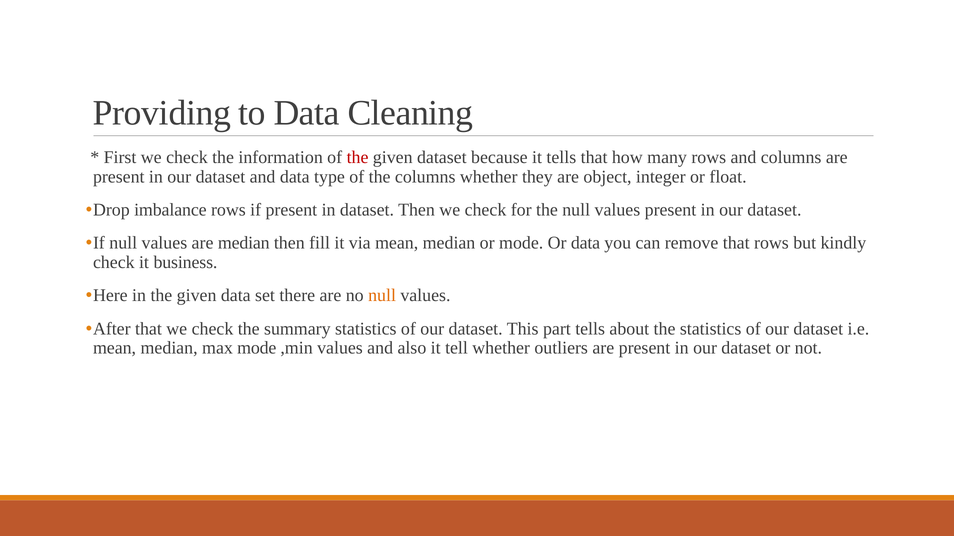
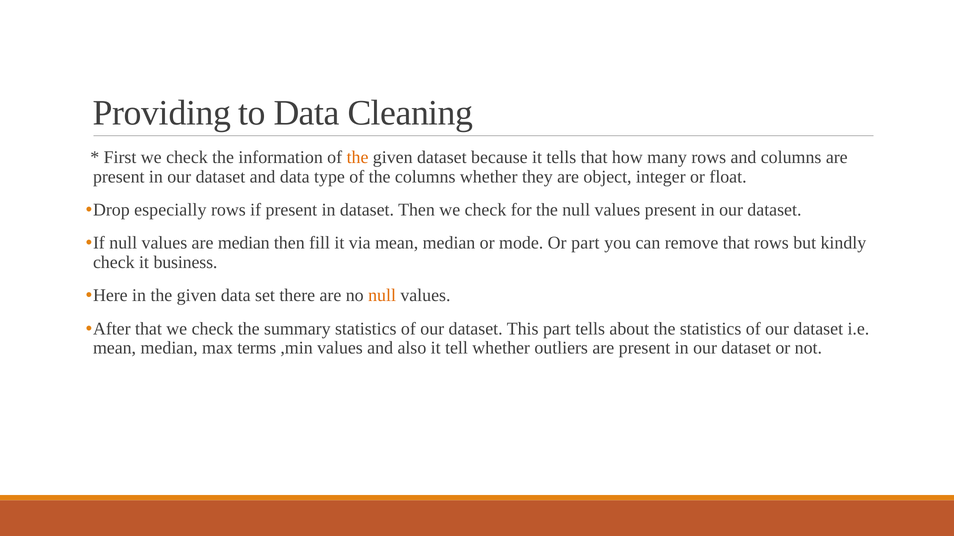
the colour: red -> orange (358, 158)
imbalance: imbalance -> especially (170, 210)
Or data: data -> part (585, 243)
max mode: mode -> terms (257, 348)
